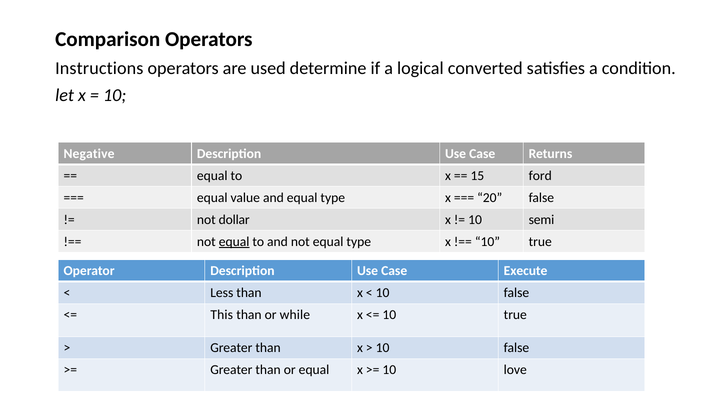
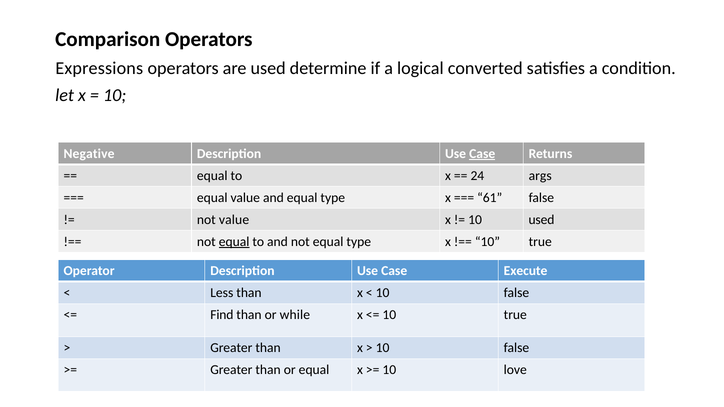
Instructions: Instructions -> Expressions (99, 68)
Case underline: none -> present (482, 154)
15: 15 -> 24 (477, 176)
ford: ford -> args (540, 176)
20: 20 -> 61 (490, 198)
not dollar: dollar -> value (234, 220)
semi: semi -> used (541, 220)
This: This -> Find (222, 315)
